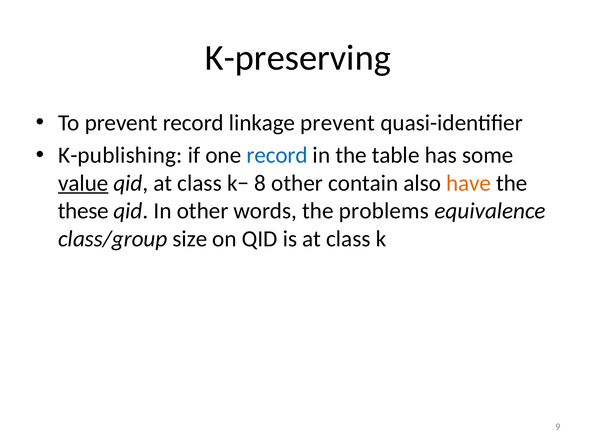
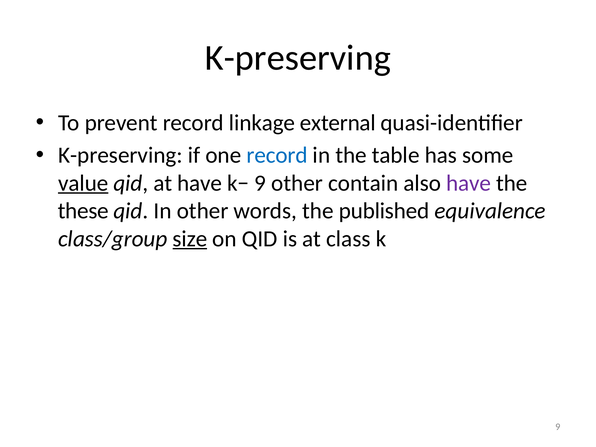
linkage prevent: prevent -> external (338, 123)
K-publishing: K-publishing -> K-preserving (120, 155)
qid at class: class -> have (200, 183)
k− 8: 8 -> 9 (260, 183)
have colour: orange -> purple (469, 183)
problems: problems -> published (384, 211)
size underline: none -> present (190, 239)
